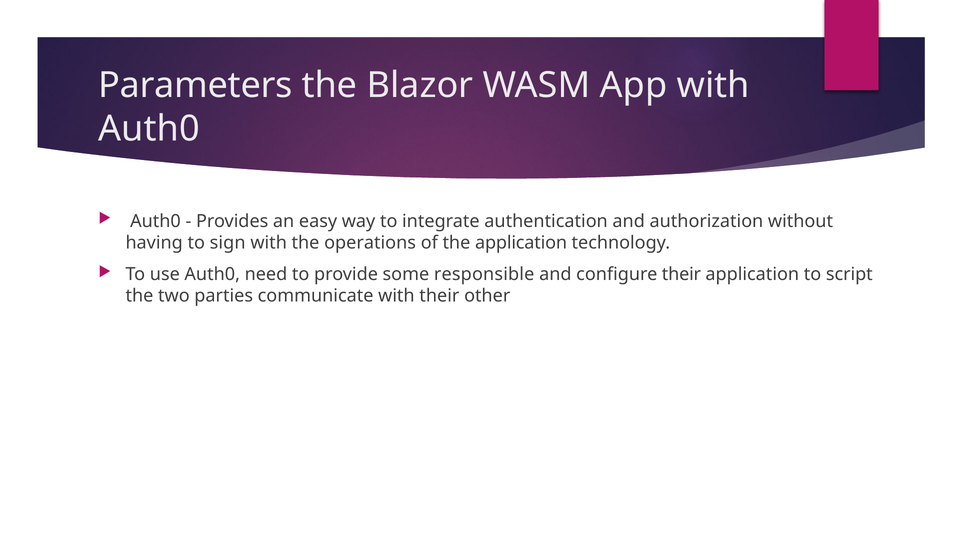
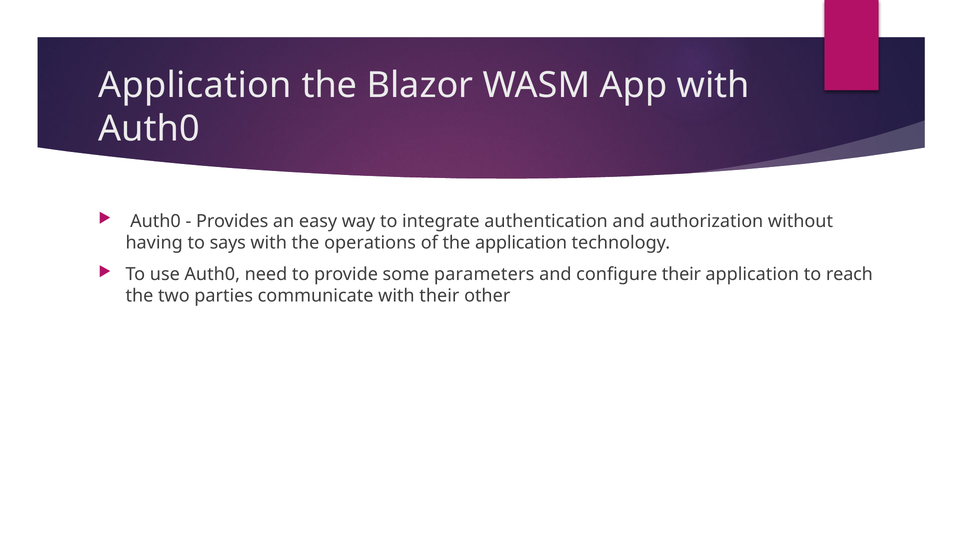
Parameters: Parameters -> Application (195, 86)
sign: sign -> says (228, 243)
responsible: responsible -> parameters (484, 275)
script: script -> reach (849, 275)
